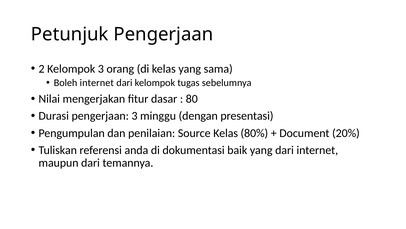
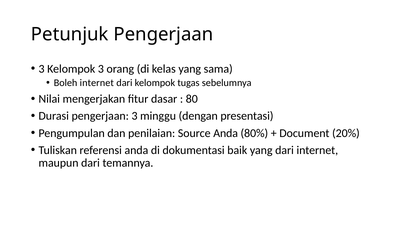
2: 2 -> 3 (42, 69)
Source Kelas: Kelas -> Anda (226, 133)
